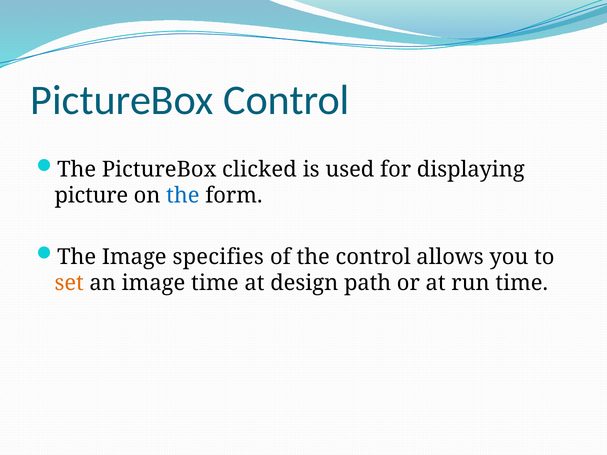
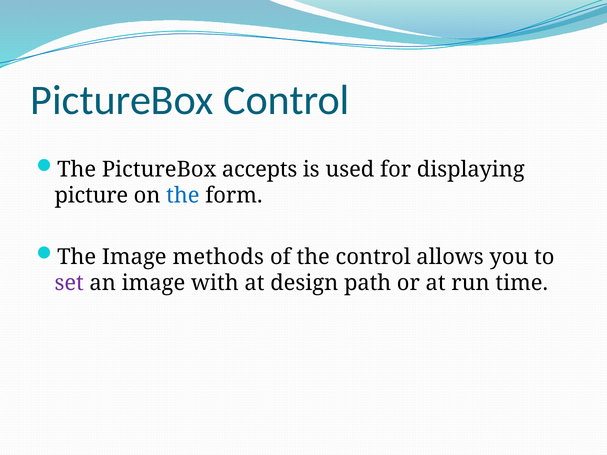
clicked: clicked -> accepts (260, 169)
specifies: specifies -> methods (218, 257)
set colour: orange -> purple (69, 283)
image time: time -> with (215, 283)
